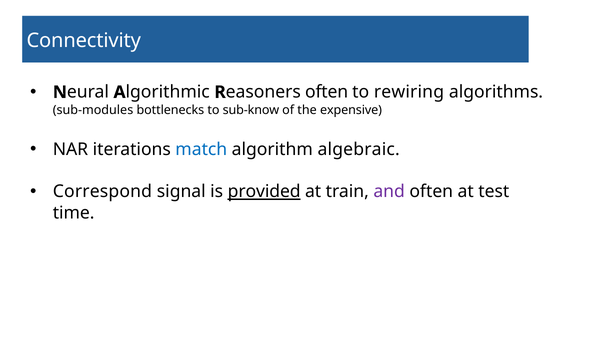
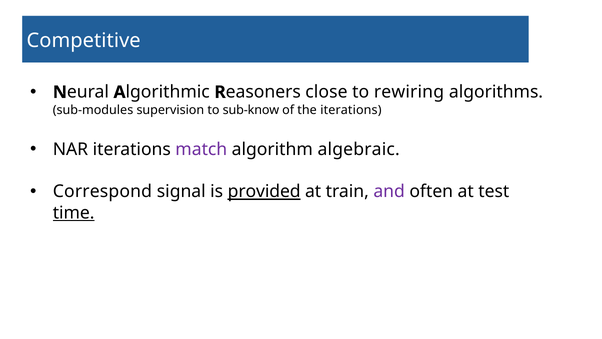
Connectivity: Connectivity -> Competitive (84, 40)
often: often -> close (326, 92)
bottlenecks: bottlenecks -> supervision (170, 110)
the expensive: expensive -> iterations (351, 110)
match colour: blue -> purple (201, 149)
time underline: none -> present (74, 213)
